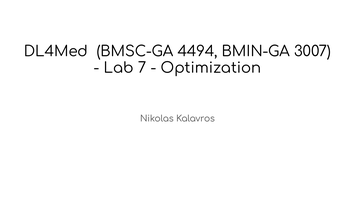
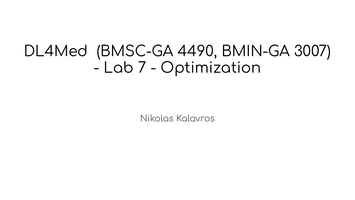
4494: 4494 -> 4490 (197, 51)
